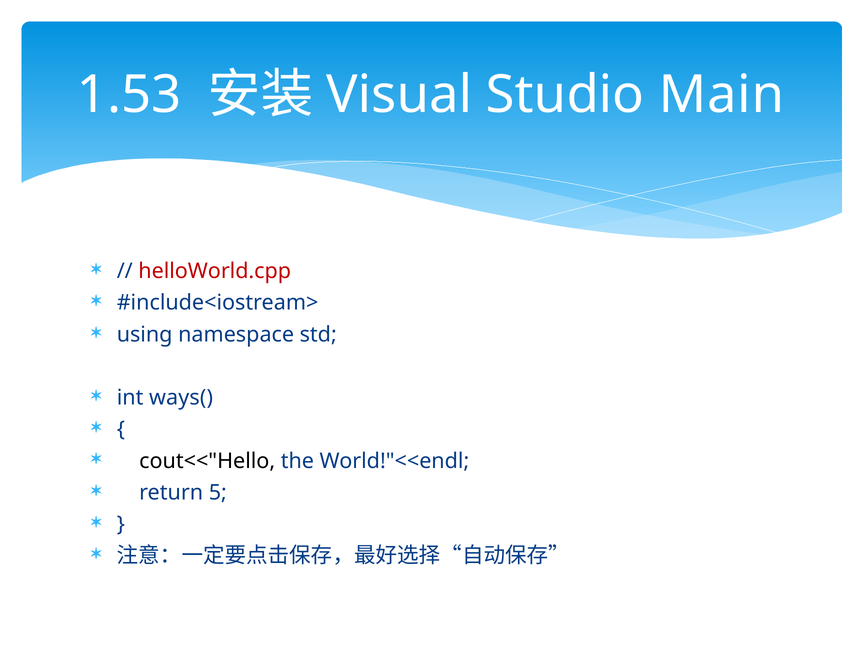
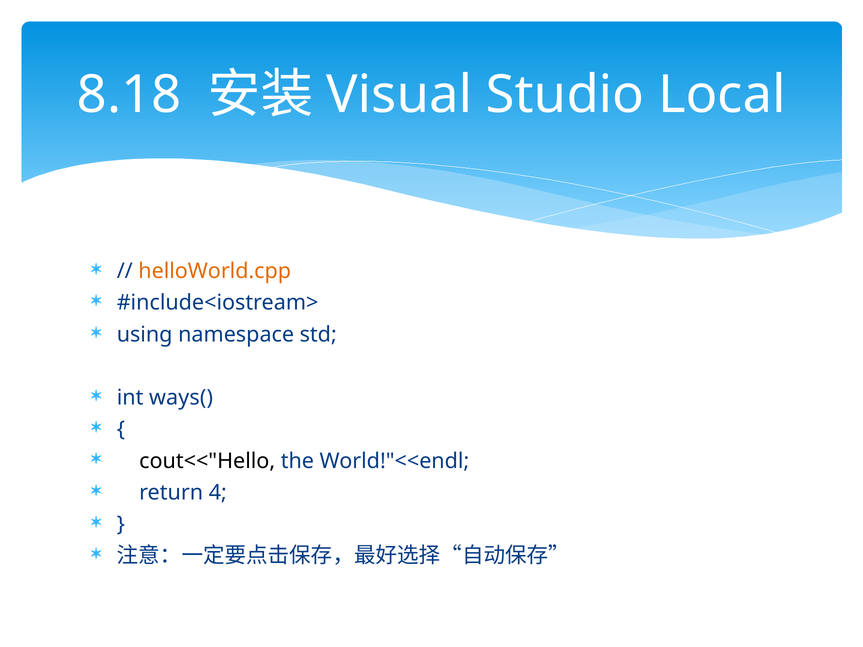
1.53: 1.53 -> 8.18 (129, 95)
Main: Main -> Local (722, 95)
helloWorld.cpp colour: red -> orange (215, 271)
5: 5 -> 4 (218, 493)
